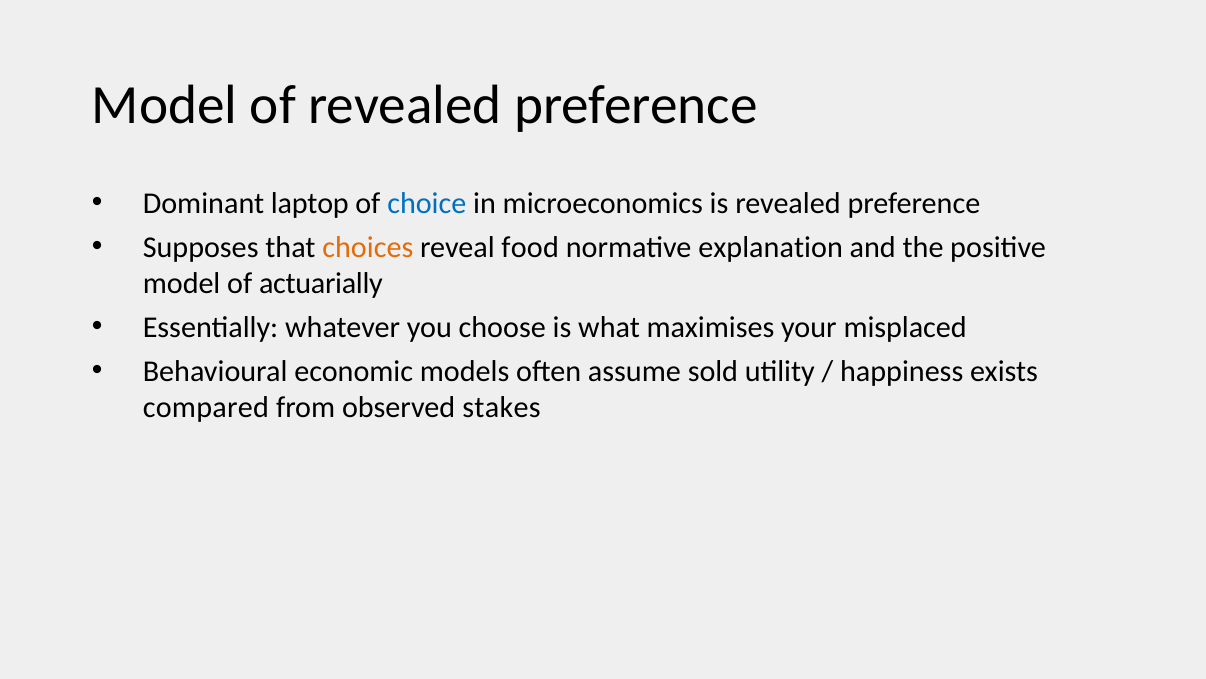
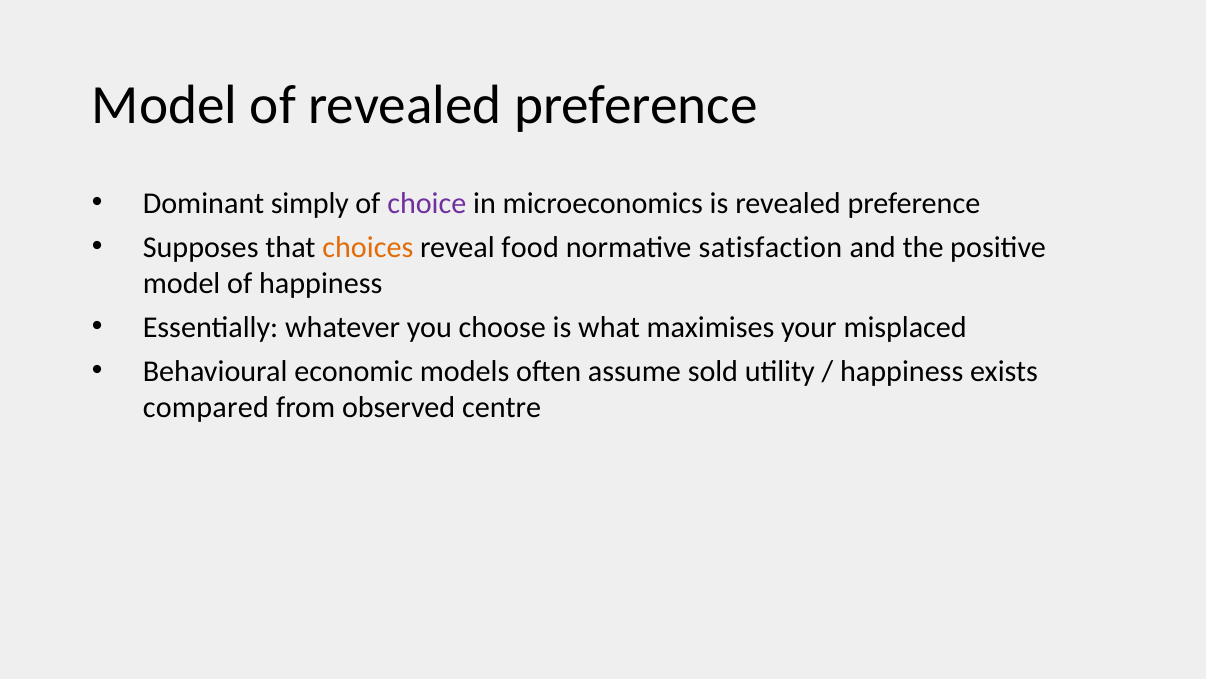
laptop: laptop -> simply (310, 203)
choice colour: blue -> purple (427, 203)
explanation: explanation -> satisfaction (770, 247)
of actuarially: actuarially -> happiness (321, 283)
stakes: stakes -> centre (502, 407)
